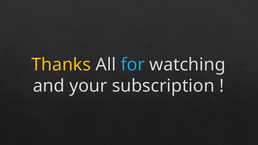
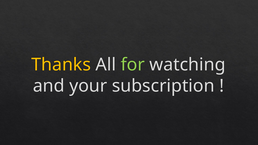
for colour: light blue -> light green (133, 65)
